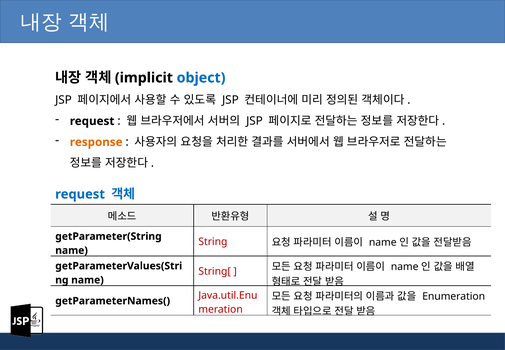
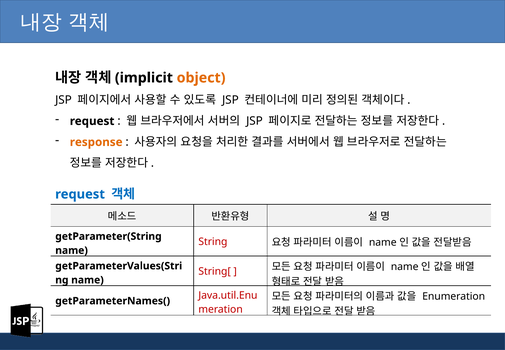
object colour: blue -> orange (201, 78)
